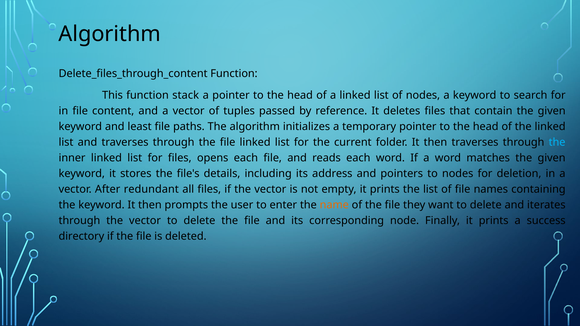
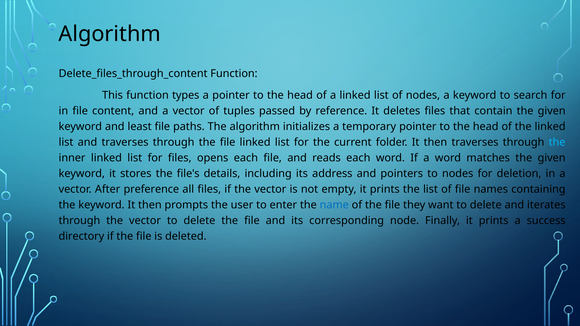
stack: stack -> types (186, 95)
redundant: redundant -> preference (151, 189)
name colour: orange -> blue (334, 205)
